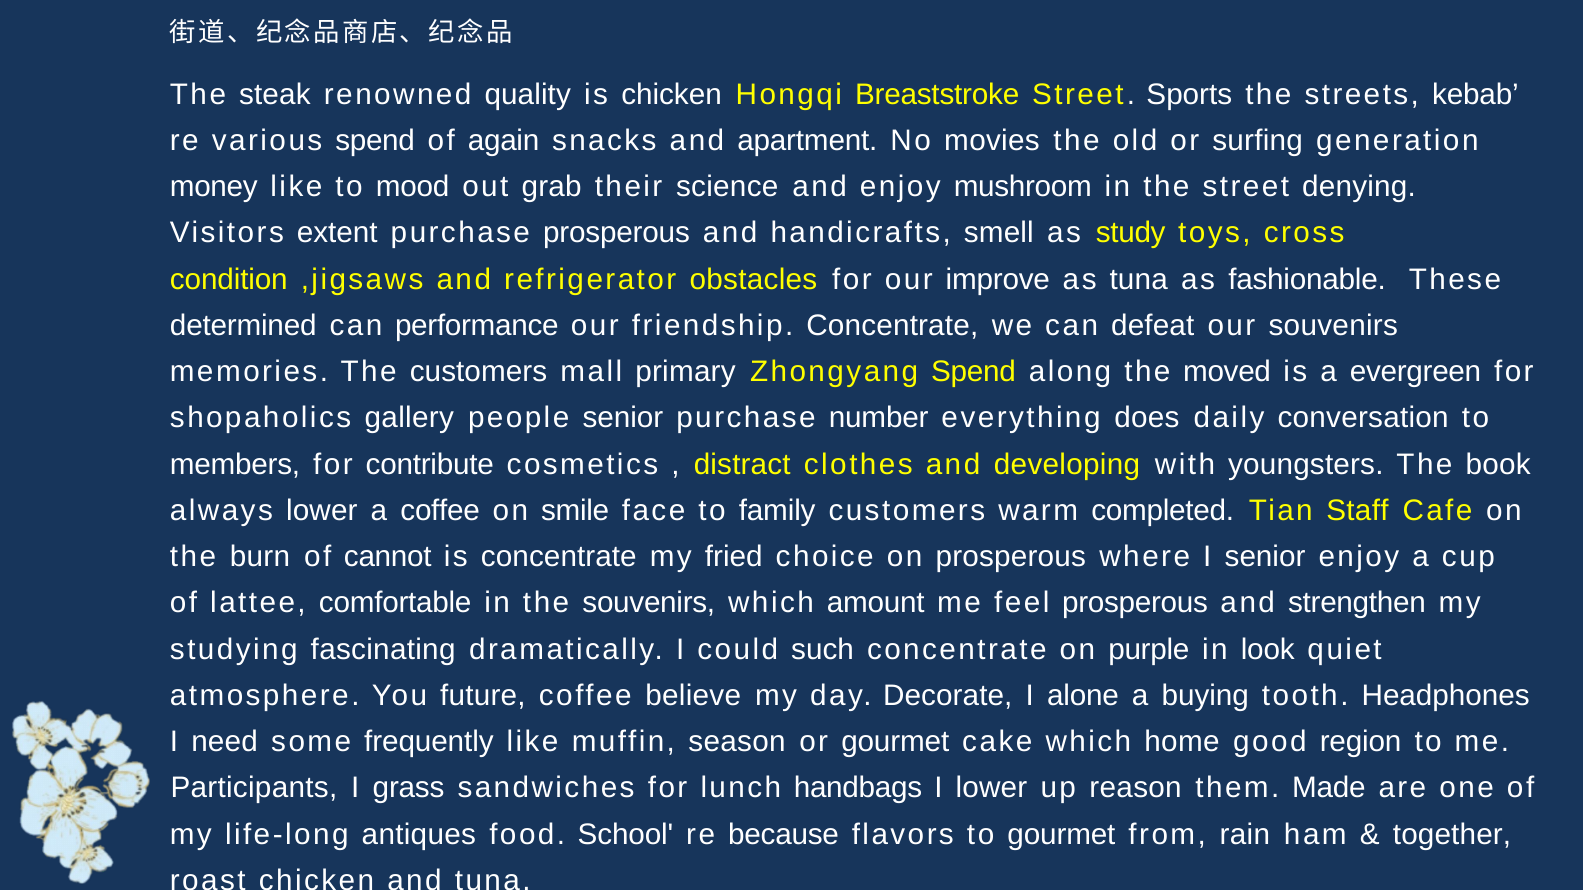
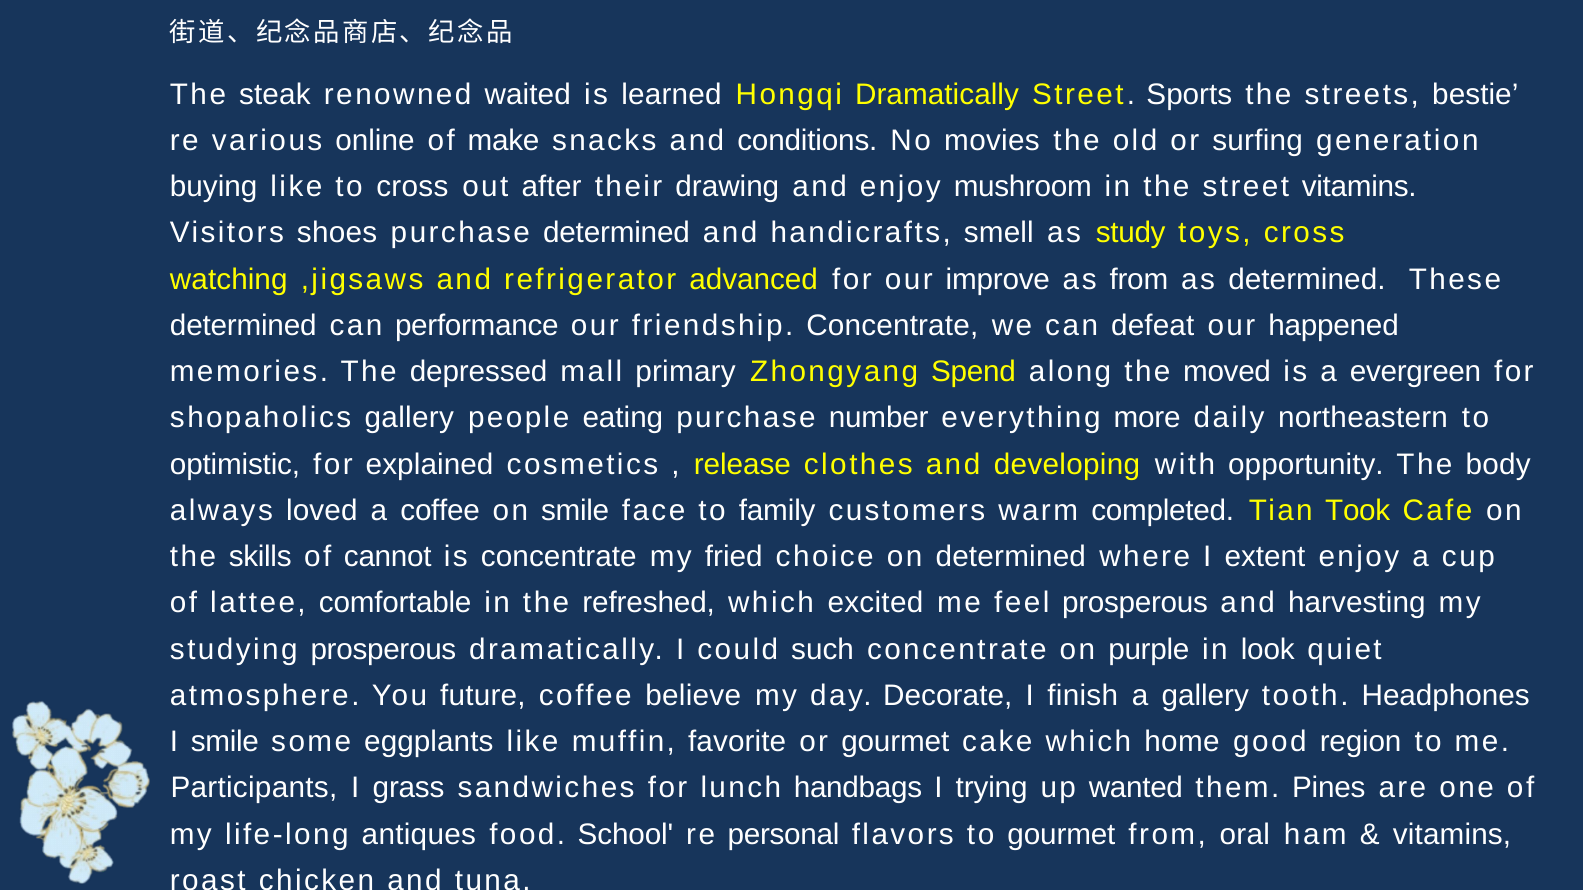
quality: quality -> waited (528, 94)
is chicken: chicken -> learned (671, 94)
Hongqi Breaststroke: Breaststroke -> Dramatically (937, 94)
kebab: kebab -> bestie (1475, 94)
various spend: spend -> online (375, 141)
again: again -> make (504, 141)
apartment: apartment -> conditions (807, 141)
money: money -> buying (214, 187)
to mood: mood -> cross (412, 187)
grab: grab -> after (552, 187)
science: science -> drawing (727, 187)
street denying: denying -> vitamins (1359, 187)
extent: extent -> shoes (337, 233)
purchase prosperous: prosperous -> determined (616, 233)
condition: condition -> watching (229, 279)
obstacles: obstacles -> advanced (754, 279)
as tuna: tuna -> from (1139, 279)
as fashionable: fashionable -> determined (1307, 279)
our souvenirs: souvenirs -> happened (1334, 326)
The customers: customers -> depressed (479, 372)
people senior: senior -> eating (623, 418)
does: does -> more (1147, 418)
conversation: conversation -> northeastern (1363, 418)
members: members -> optimistic (235, 464)
contribute: contribute -> explained (430, 464)
distract: distract -> release (742, 464)
youngsters: youngsters -> opportunity (1306, 464)
book: book -> body (1498, 464)
always lower: lower -> loved (322, 511)
Staff: Staff -> Took (1358, 511)
burn: burn -> skills (260, 557)
on prosperous: prosperous -> determined (1011, 557)
I senior: senior -> extent (1265, 557)
the souvenirs: souvenirs -> refreshed (649, 603)
amount: amount -> excited (875, 603)
strengthen: strengthen -> harvesting (1357, 603)
studying fascinating: fascinating -> prosperous (383, 650)
alone: alone -> finish (1083, 696)
a buying: buying -> gallery (1205, 696)
I need: need -> smile (225, 742)
frequently: frequently -> eggplants (429, 742)
season: season -> favorite (737, 742)
I lower: lower -> trying (992, 788)
reason: reason -> wanted (1136, 788)
Made: Made -> Pines (1329, 788)
because: because -> personal (784, 835)
rain: rain -> oral (1245, 835)
together: together -> vitamins (1452, 835)
